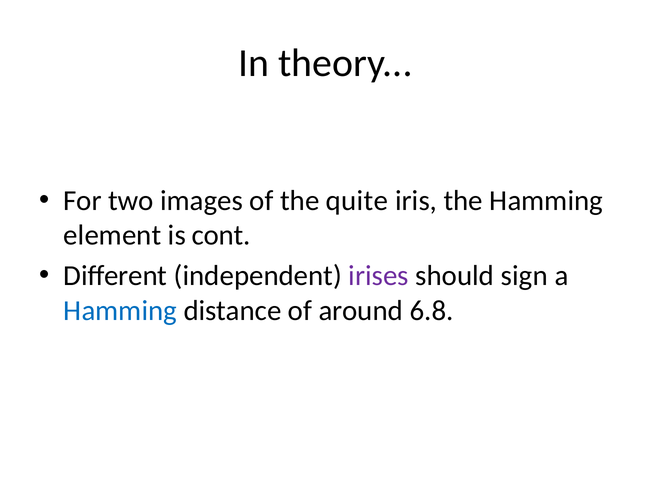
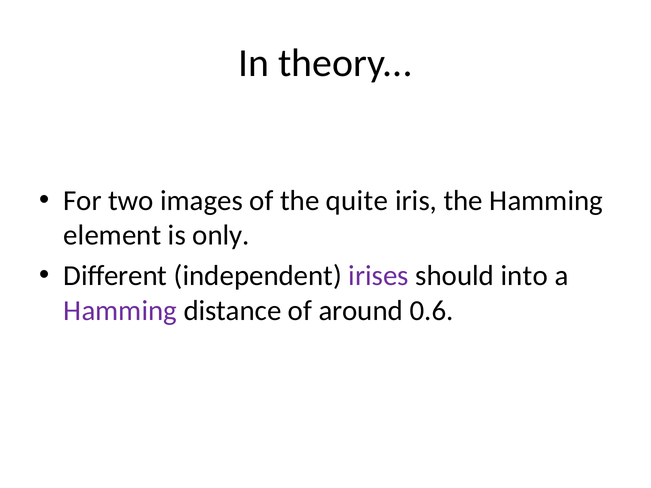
cont: cont -> only (221, 235)
sign: sign -> into (524, 276)
Hamming colour: blue -> purple (120, 311)
6.8: 6.8 -> 0.6 (432, 311)
